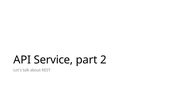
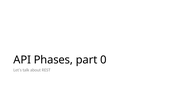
Service: Service -> Phases (53, 60)
2: 2 -> 0 (103, 60)
